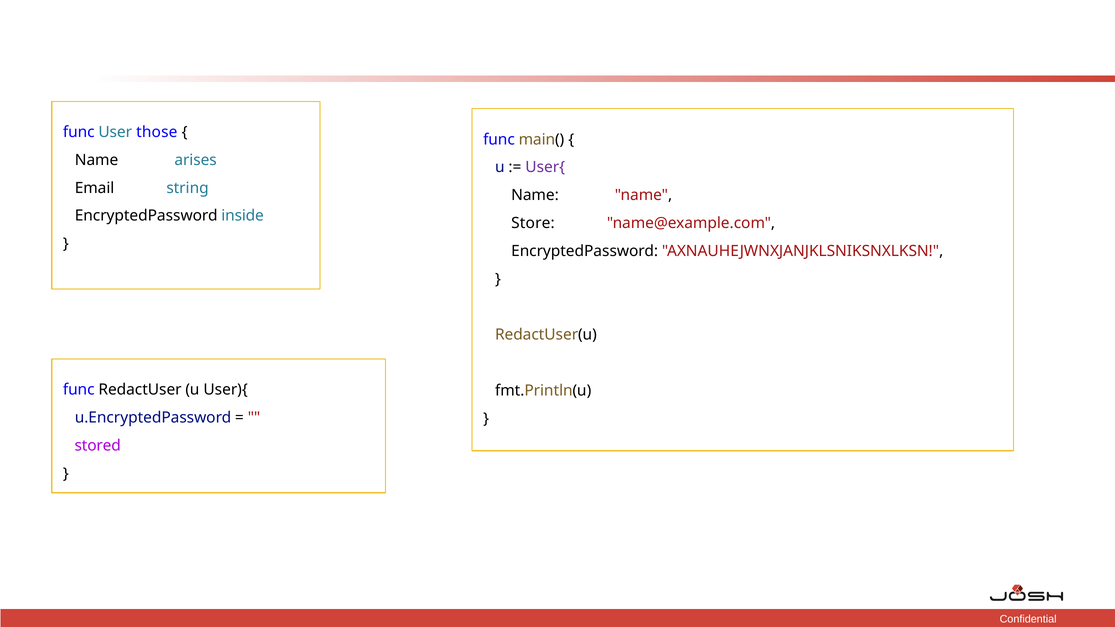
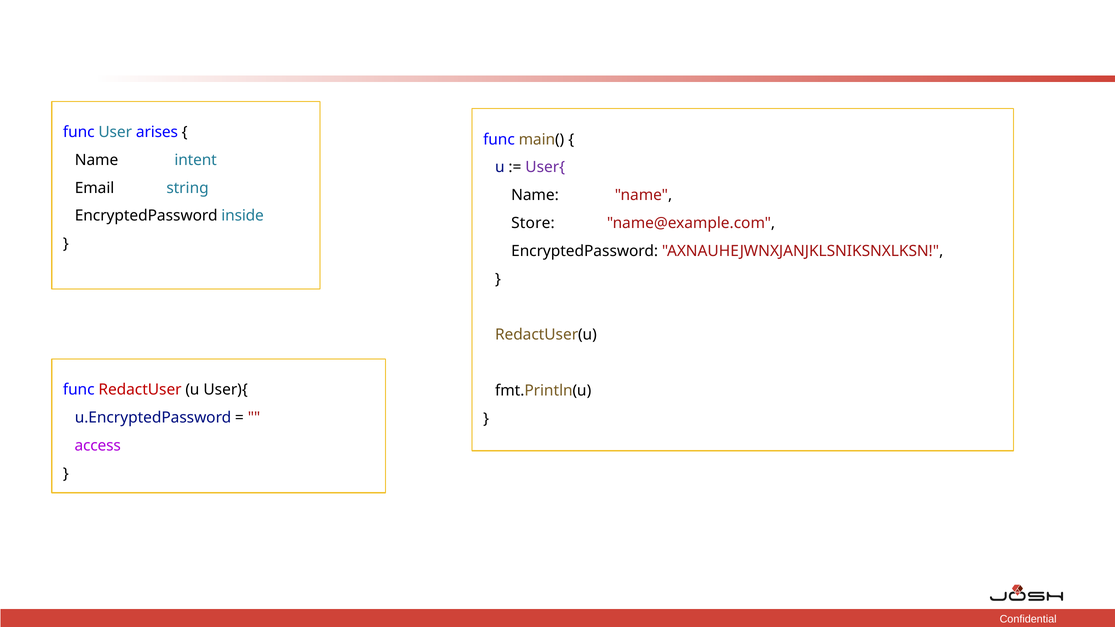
those: those -> arises (157, 132)
arises: arises -> intent (196, 160)
RedactUser colour: black -> red (140, 390)
stored: stored -> access (98, 446)
